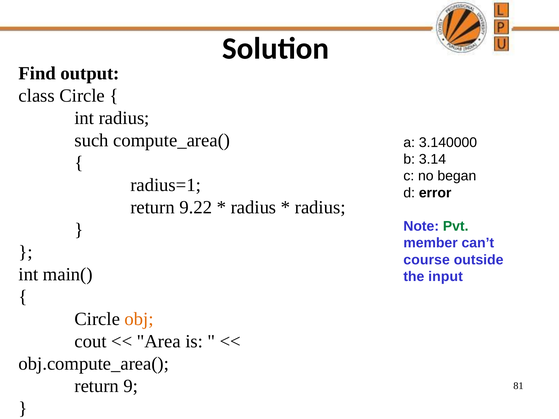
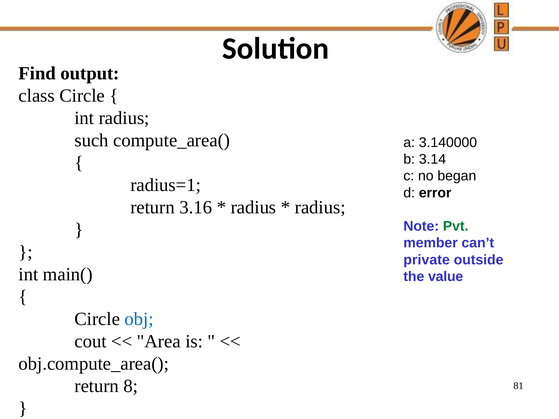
9.22: 9.22 -> 3.16 (196, 208)
course: course -> private (427, 260)
input: input -> value (446, 277)
obj colour: orange -> blue (139, 319)
9: 9 -> 8 (131, 386)
